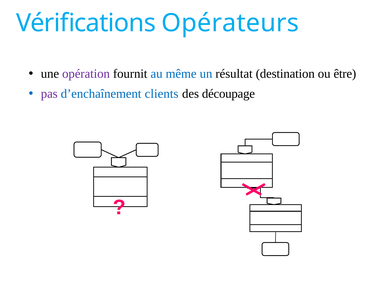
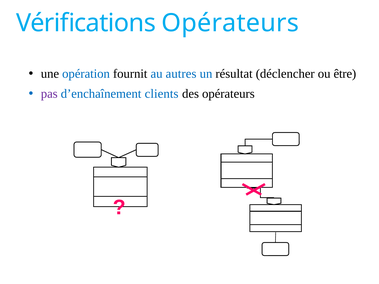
opération colour: purple -> blue (86, 74)
même: même -> autres (181, 74)
destination: destination -> déclencher (285, 74)
des découpage: découpage -> opérateurs (228, 94)
